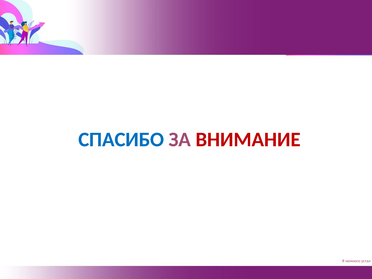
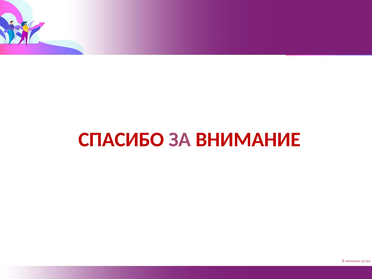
СПАСИБО colour: blue -> red (121, 140)
